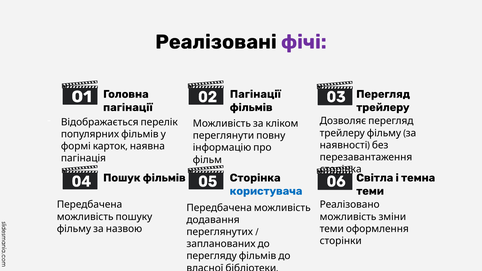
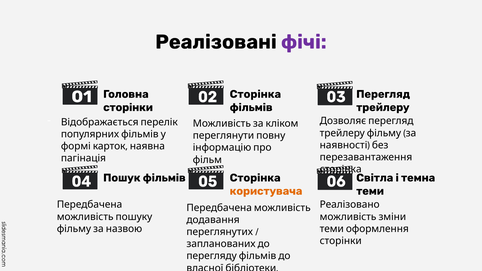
Пагінації: Пагінації -> Сторінка (255, 94)
пагінації: пагінації -> сторінки (128, 107)
користувача colour: blue -> orange (266, 191)
